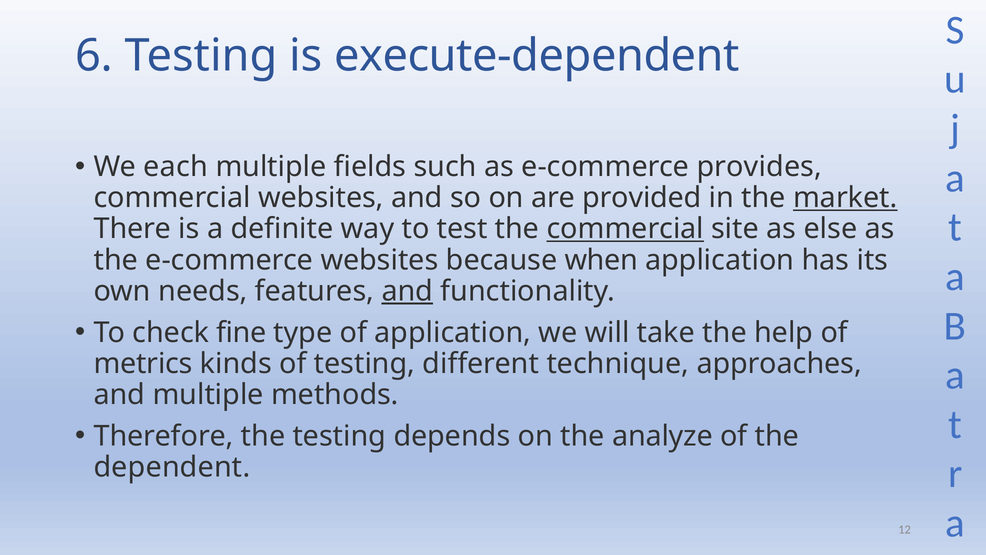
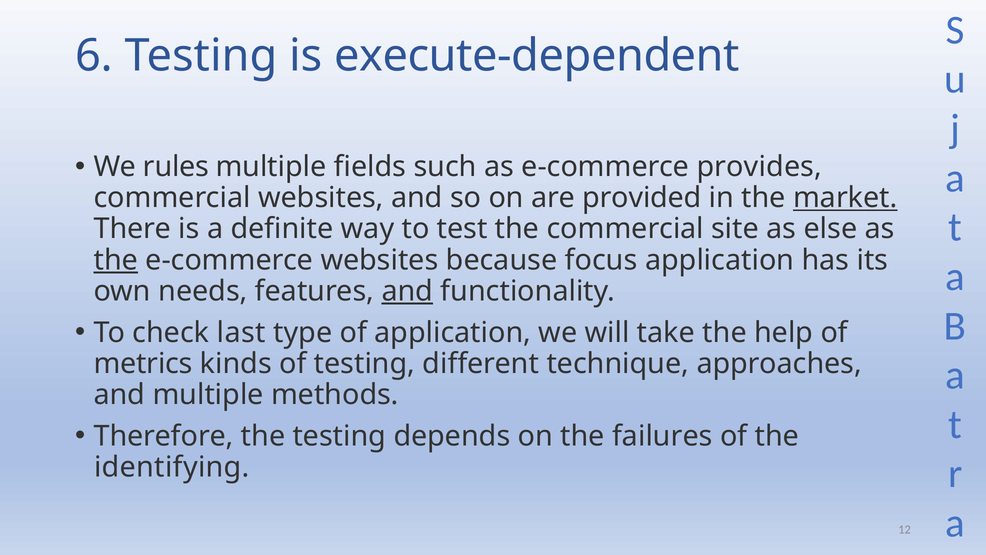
each: each -> rules (176, 167)
commercial underline: present -> none (625, 229)
the underline: none -> present (116, 260)
when: when -> focus (601, 260)
fine: fine -> last (241, 332)
analyze: analyze -> failures (662, 436)
dependent: dependent -> identifying (172, 467)
